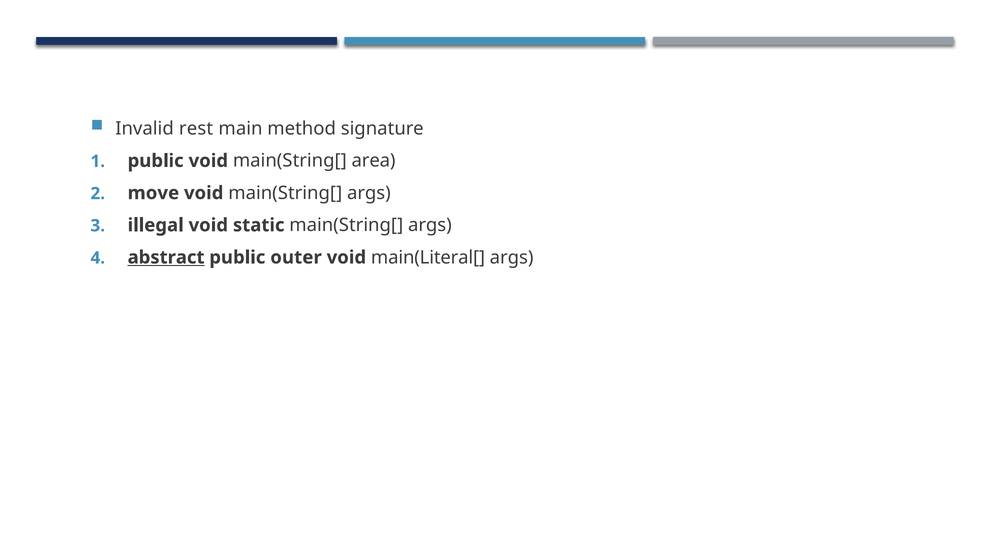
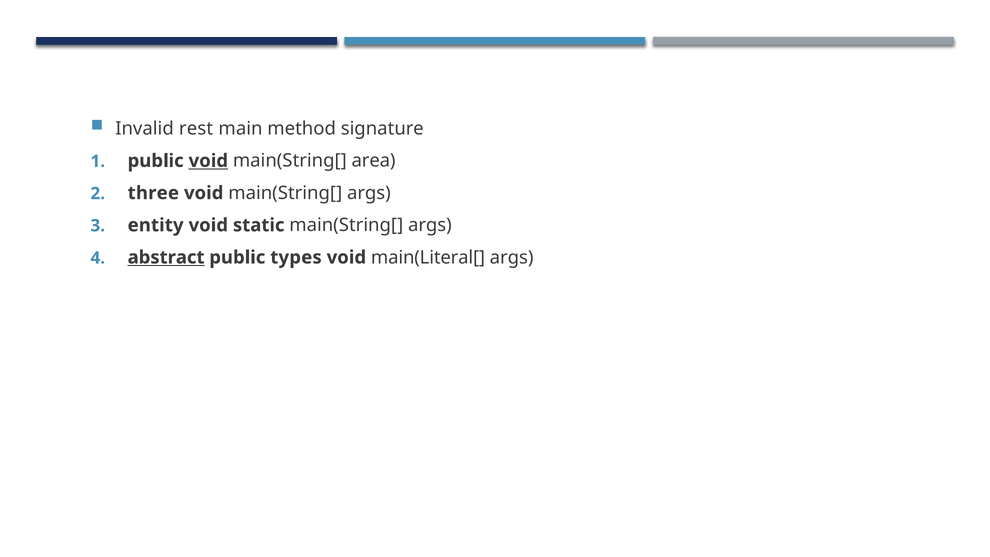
void underline: none -> present (208, 161)
move: move -> three (153, 193)
illegal: illegal -> entity (156, 225)
outer: outer -> types (296, 257)
